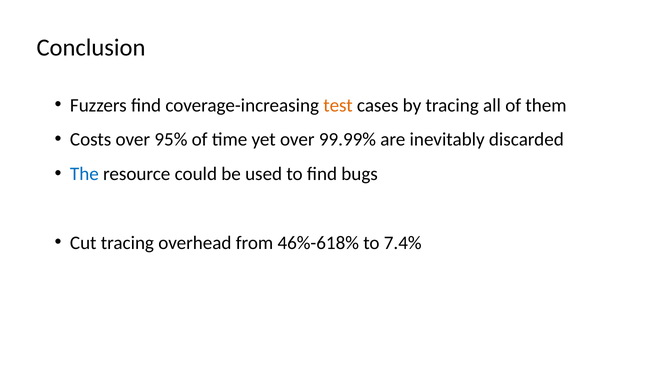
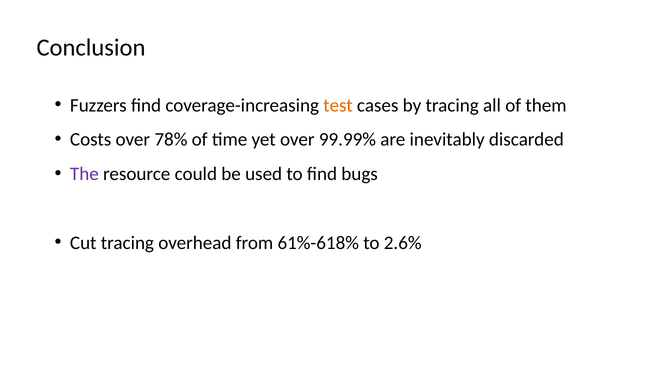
95%: 95% -> 78% (171, 140)
The colour: blue -> purple (84, 174)
46%-618%: 46%-618% -> 61%-618% (318, 243)
7.4%: 7.4% -> 2.6% (403, 243)
